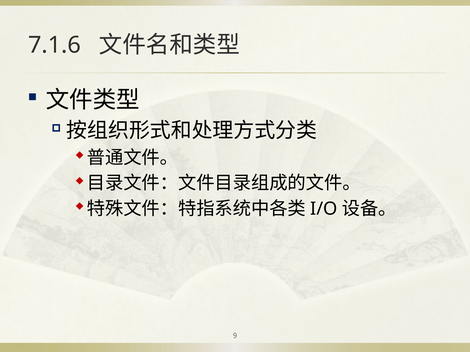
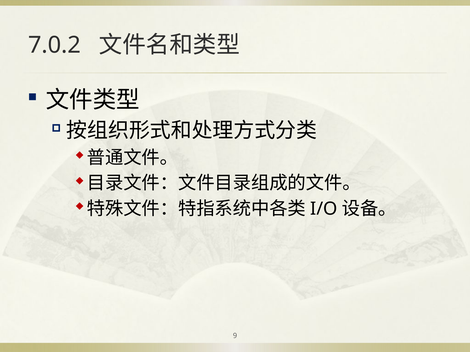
7.1.6: 7.1.6 -> 7.0.2 (55, 45)
